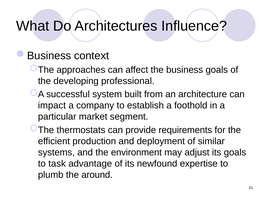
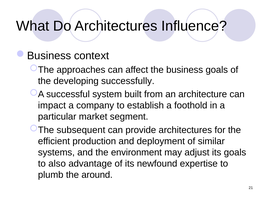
professional: professional -> successfully (128, 81)
thermostats: thermostats -> subsequent (81, 130)
provide requirements: requirements -> architectures (185, 130)
task: task -> also (57, 163)
